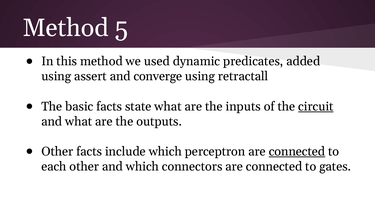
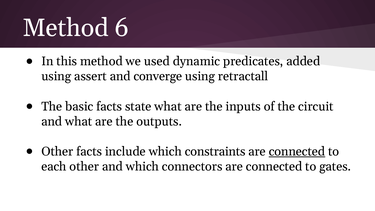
5: 5 -> 6 (122, 28)
circuit underline: present -> none (316, 106)
perceptron: perceptron -> constraints (215, 151)
